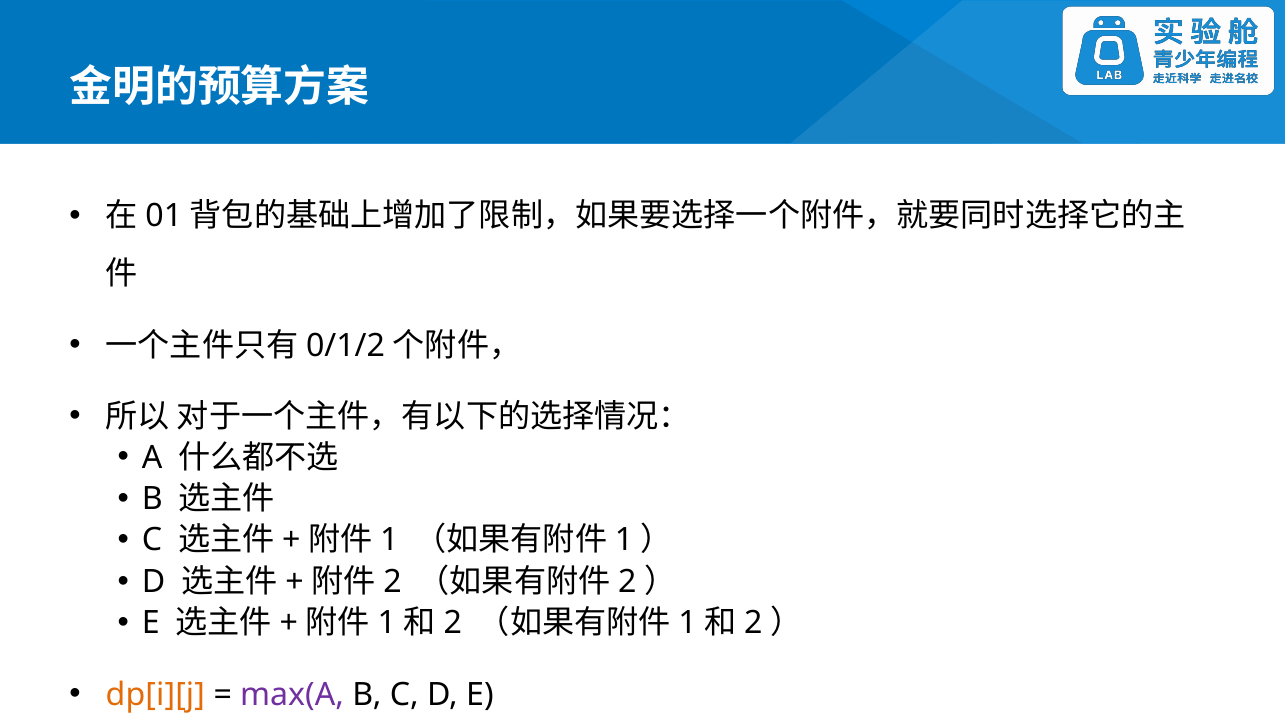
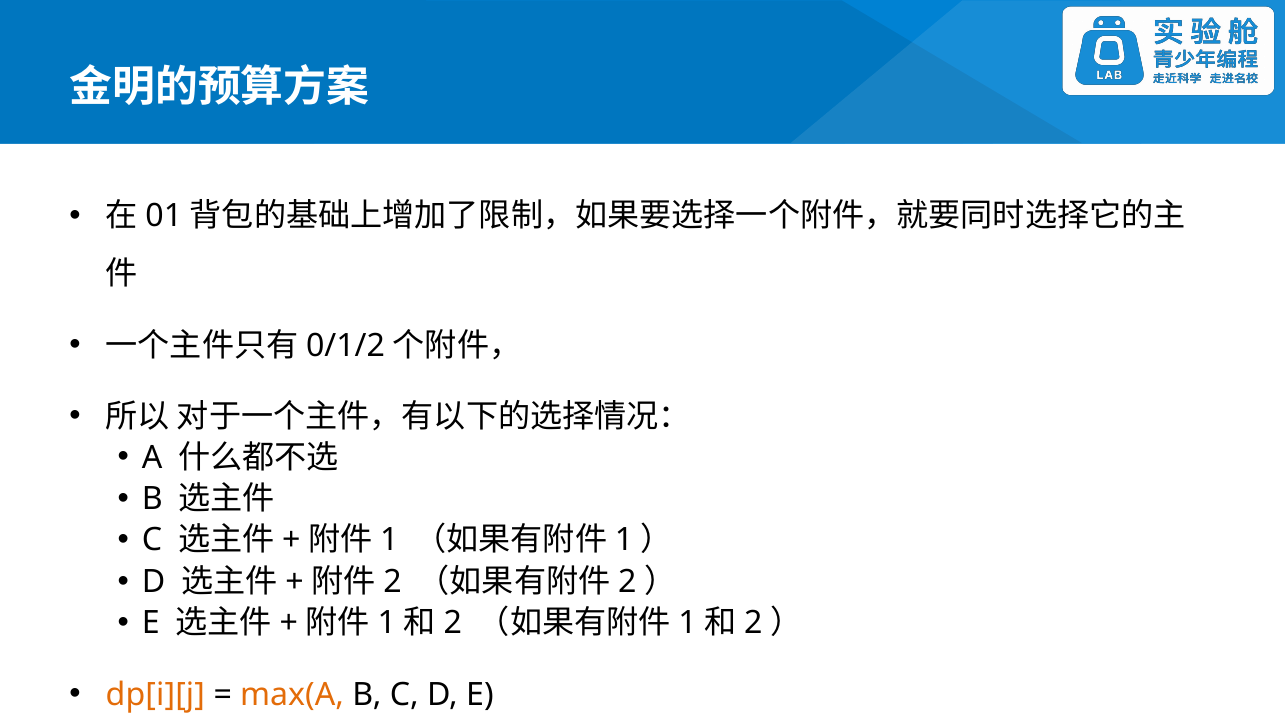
max(A colour: purple -> orange (292, 695)
